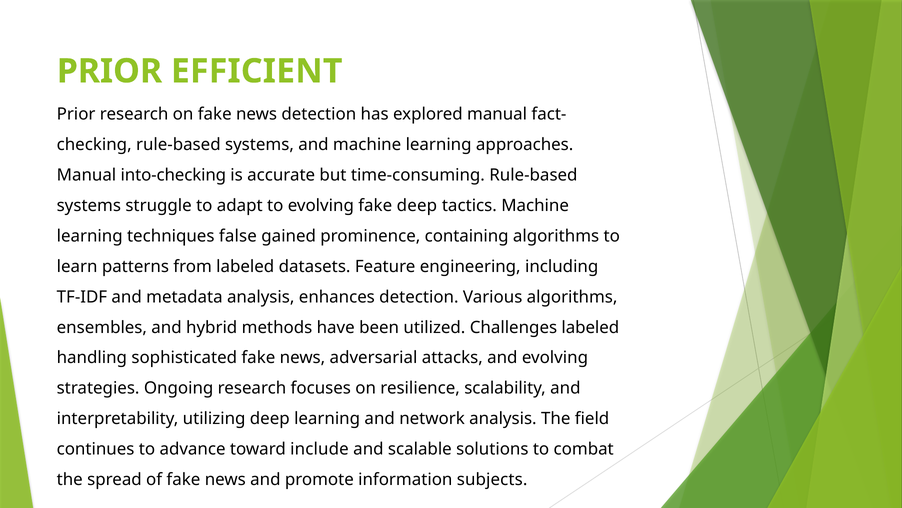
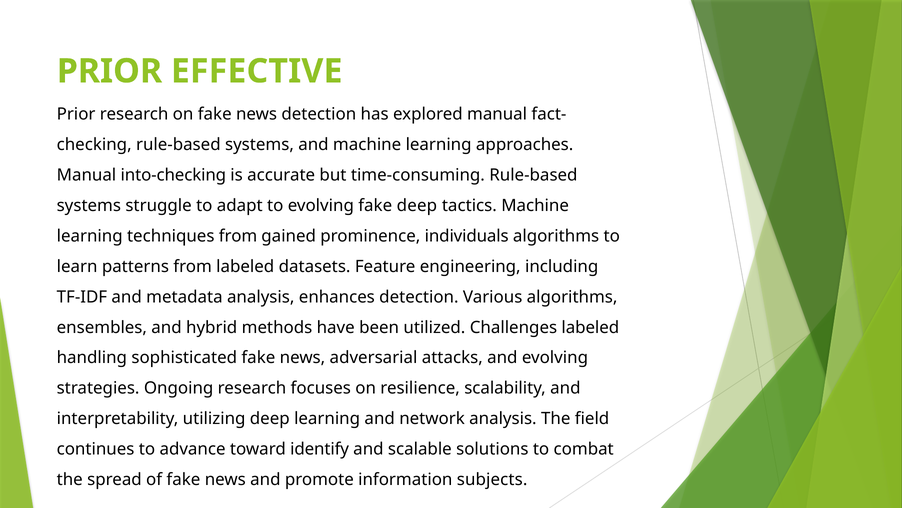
EFFICIENT: EFFICIENT -> EFFECTIVE (257, 71)
techniques false: false -> from (238, 236)
containing: containing -> individuals (467, 236)
include: include -> identify (320, 449)
